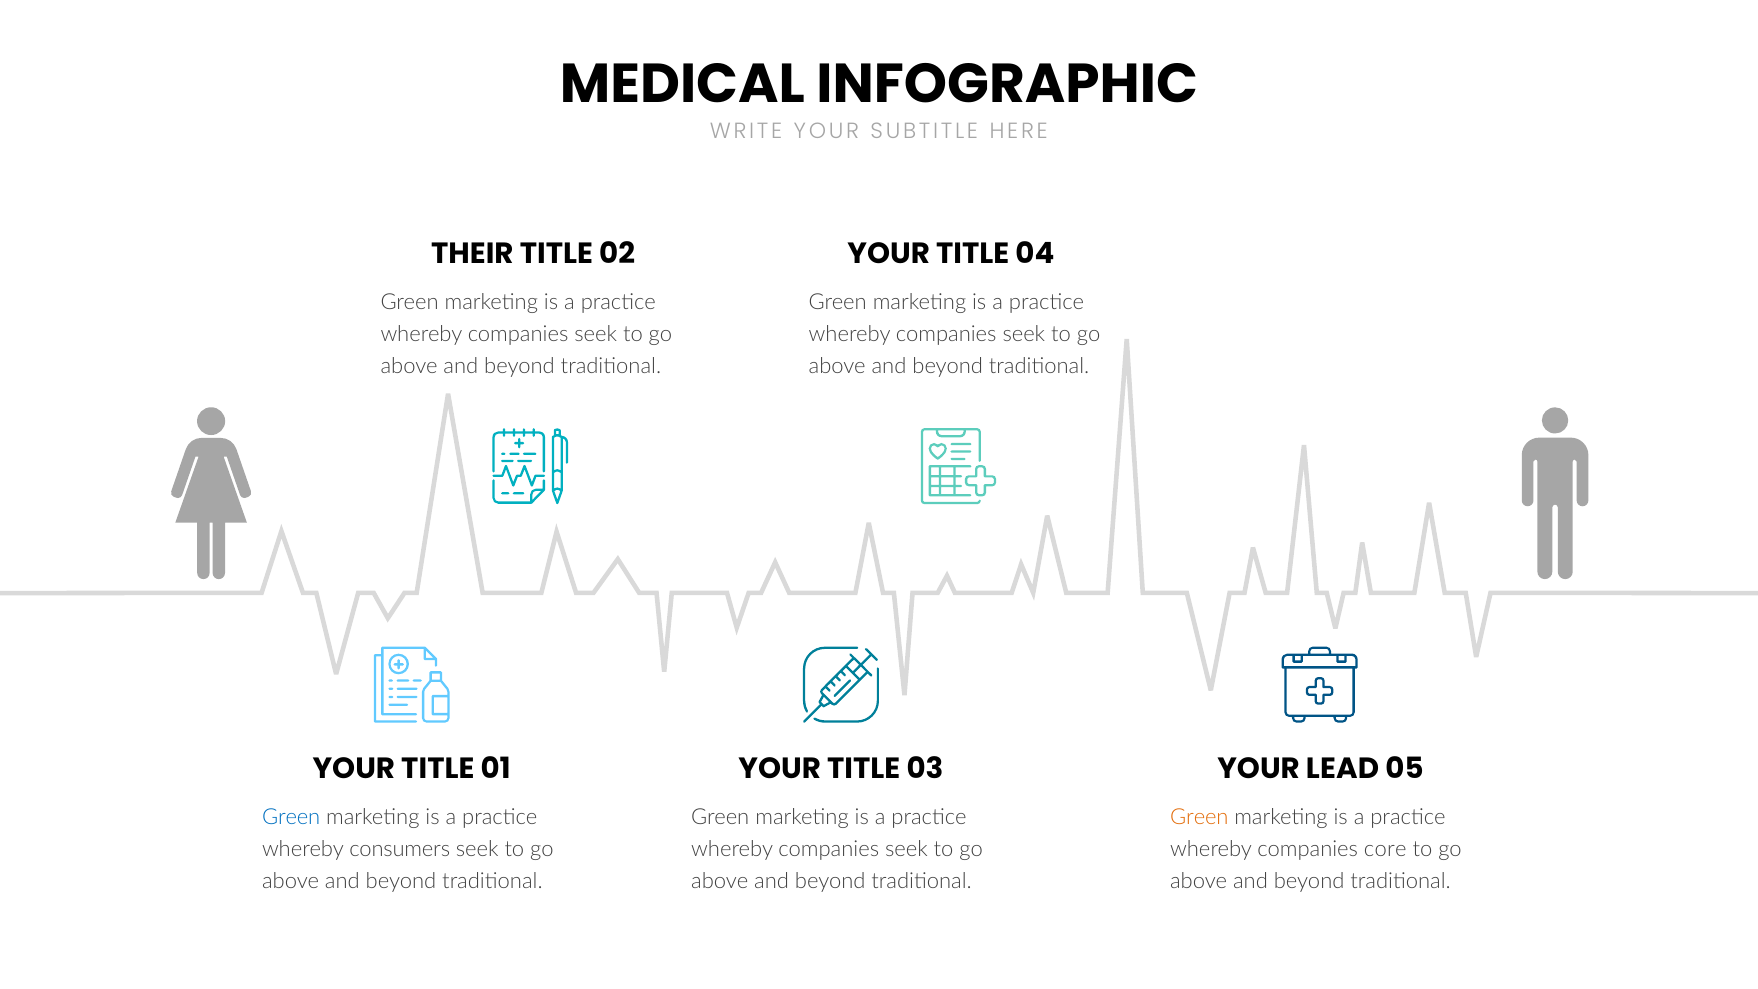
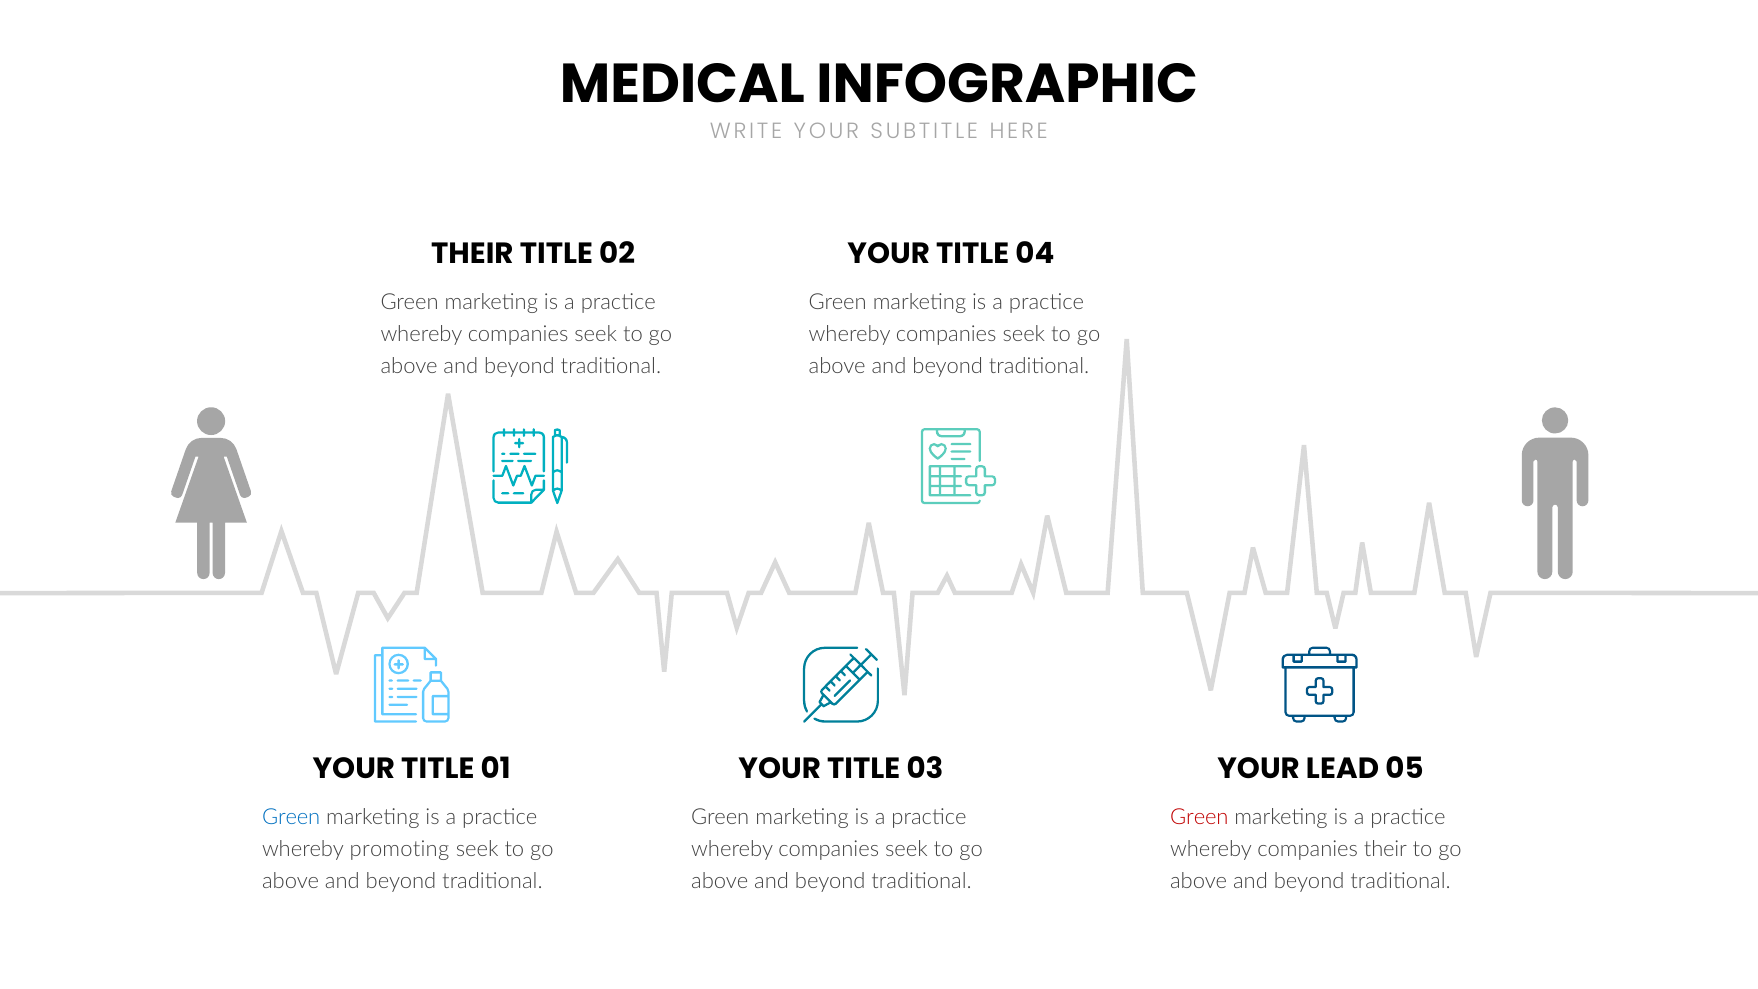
Green colour: orange -> red (1199, 818)
consumers: consumers -> promoting (399, 850)
companies core: core -> their (1385, 850)
